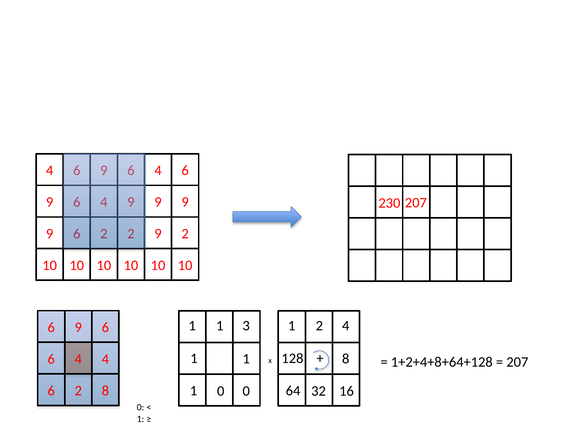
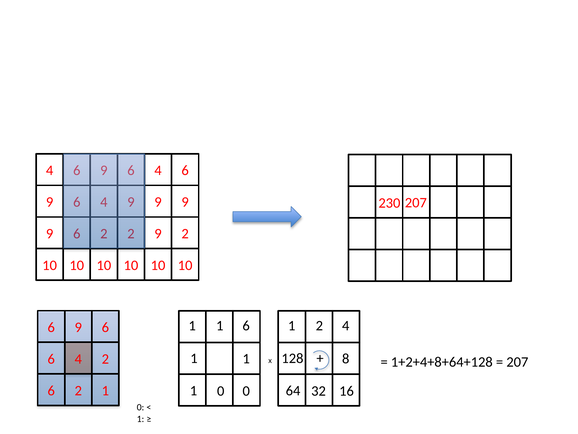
3: 3 -> 6 (246, 325)
4 4: 4 -> 2 (105, 359)
2 8: 8 -> 1 (105, 390)
